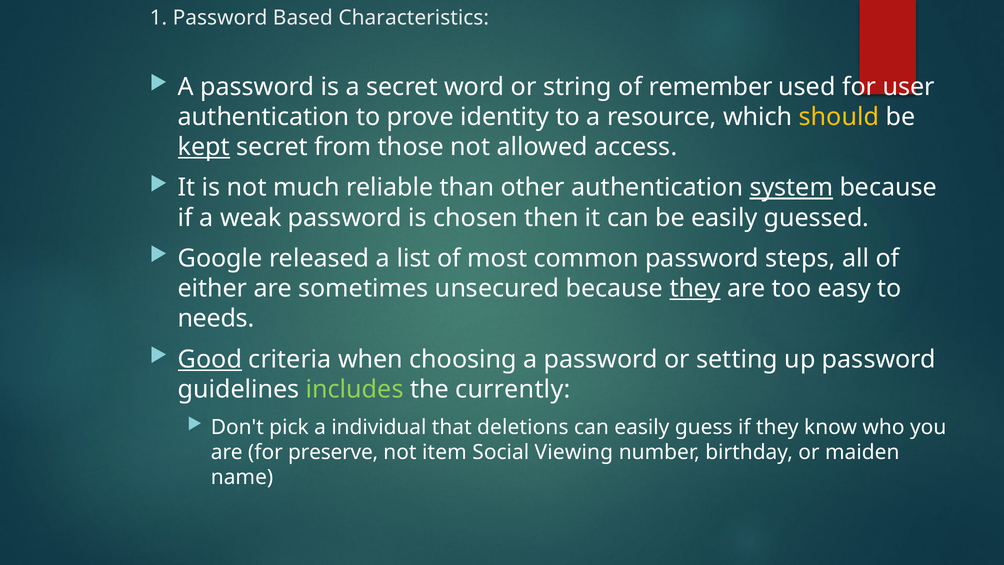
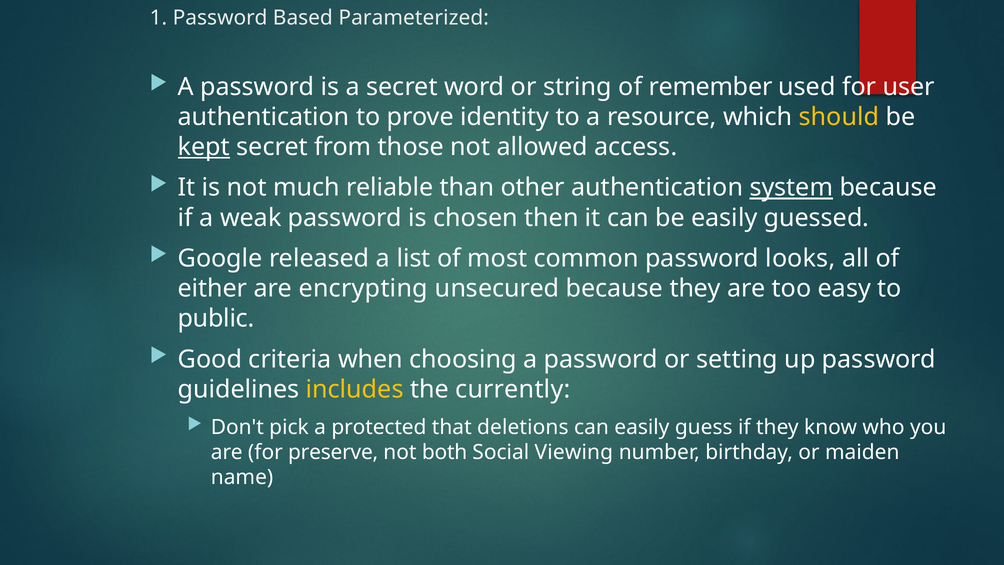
Characteristics: Characteristics -> Parameterized (414, 18)
steps: steps -> looks (800, 258)
sometimes: sometimes -> encrypting (363, 288)
they underline: present -> none (695, 288)
needs: needs -> public (216, 319)
Good underline: present -> none (210, 359)
includes colour: light green -> yellow (355, 389)
individual: individual -> protected (379, 427)
item: item -> both (445, 452)
